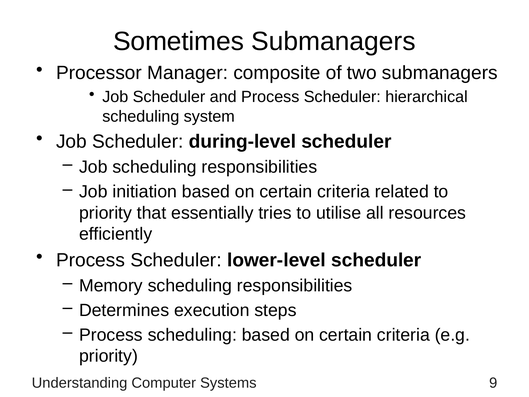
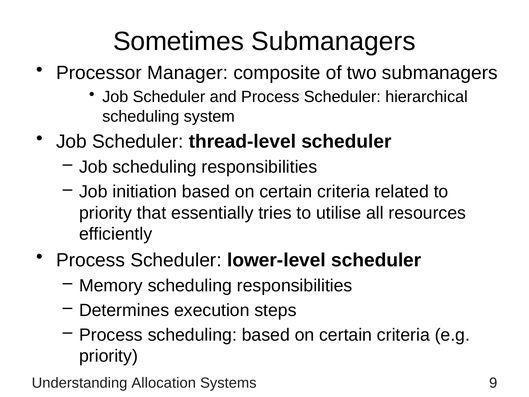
during-level: during-level -> thread-level (242, 141)
Computer: Computer -> Allocation (164, 383)
